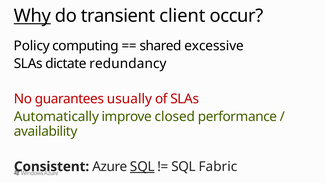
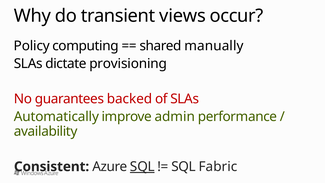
Why underline: present -> none (32, 16)
client: client -> views (183, 16)
excessive: excessive -> manually (214, 46)
redundancy: redundancy -> provisioning (128, 64)
usually: usually -> backed (130, 99)
closed: closed -> admin (175, 117)
